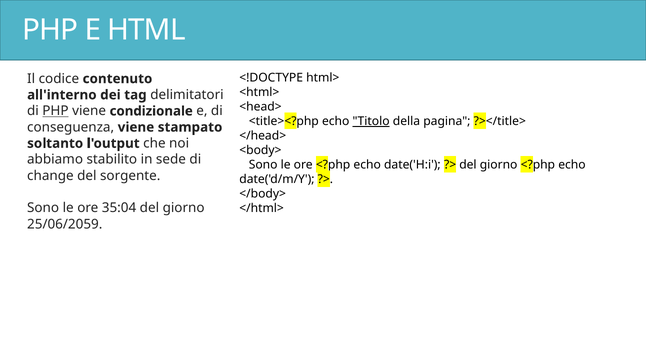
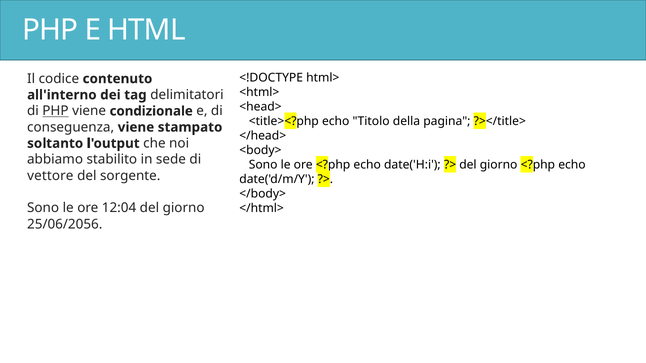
Titolo underline: present -> none (371, 121)
change: change -> vettore (50, 176)
35:04: 35:04 -> 12:04 (119, 208)
25/06/2059: 25/06/2059 -> 25/06/2056 (65, 224)
